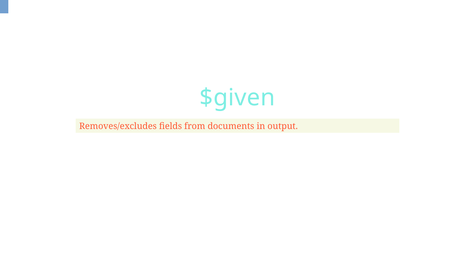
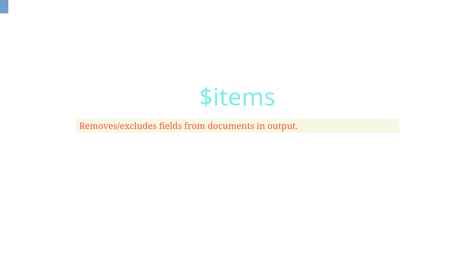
$given: $given -> $items (237, 98)
